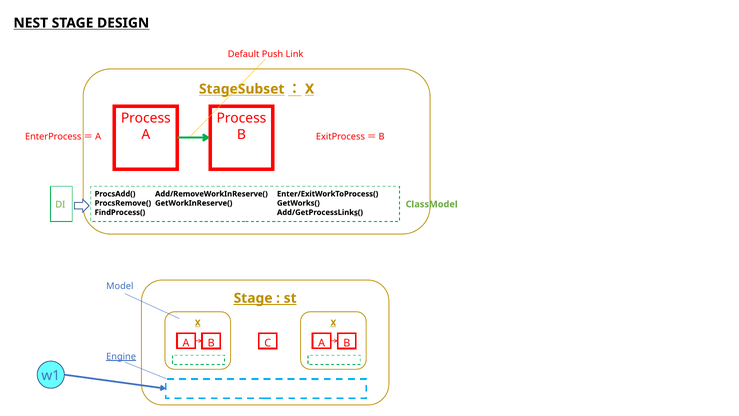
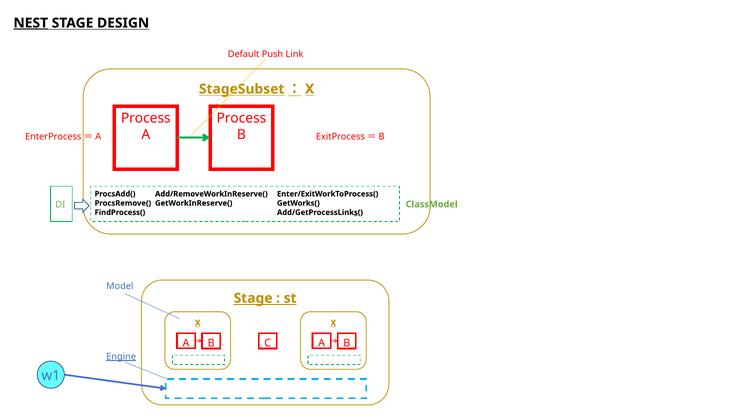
NEST underline: none -> present (31, 23)
